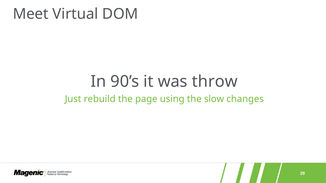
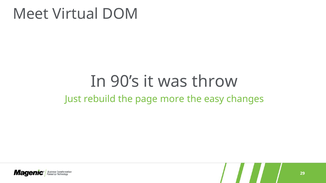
using: using -> more (172, 99)
slow: slow -> easy (214, 99)
